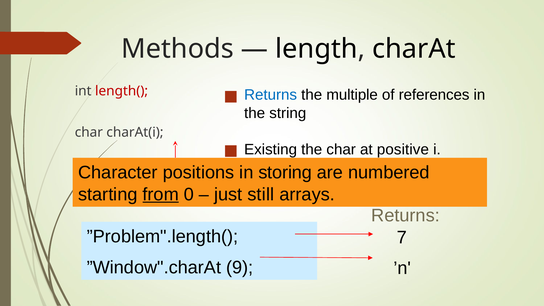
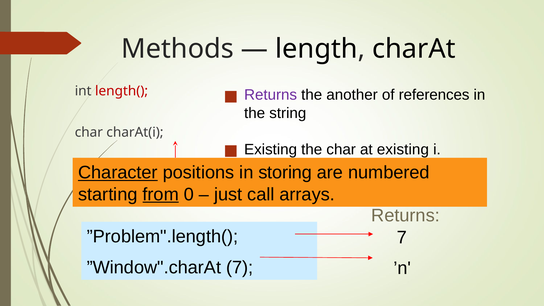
Returns colour: blue -> purple (271, 95)
multiple: multiple -> another (352, 95)
at positive: positive -> existing (403, 149)
Character underline: none -> present (118, 173)
still: still -> call (261, 194)
”Window".charAt 9: 9 -> 7 (240, 267)
